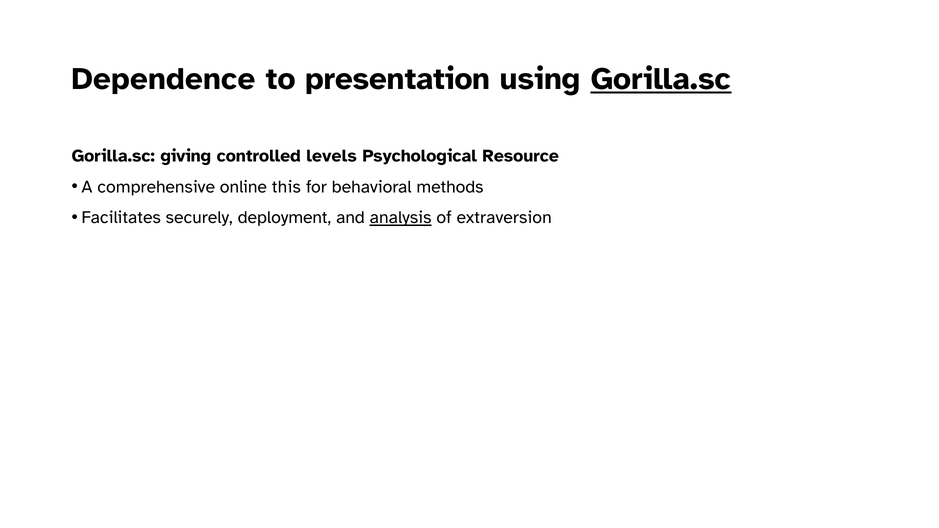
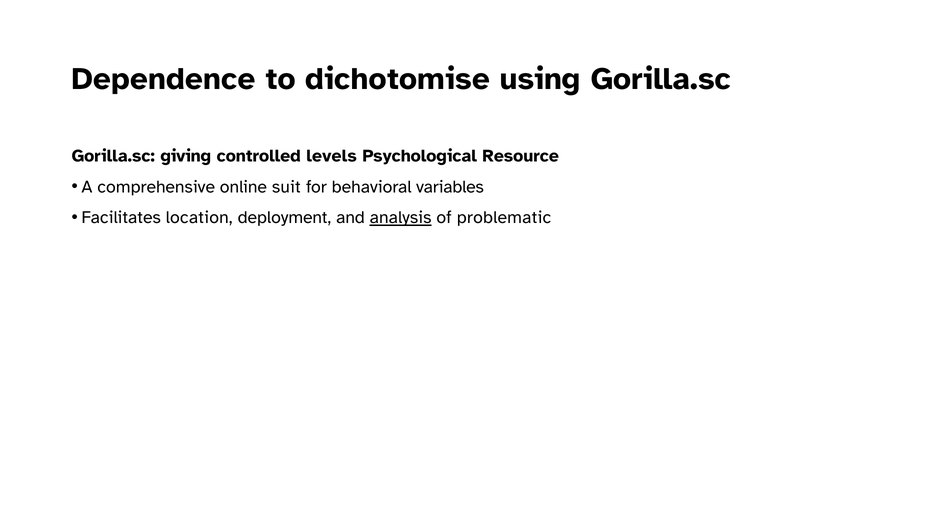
presentation: presentation -> dichotomise (398, 79)
Gorilla.sc underline: present -> none (661, 79)
this: this -> suit (286, 187)
methods: methods -> variables (450, 187)
securely: securely -> location (199, 218)
extraversion: extraversion -> problematic (504, 218)
